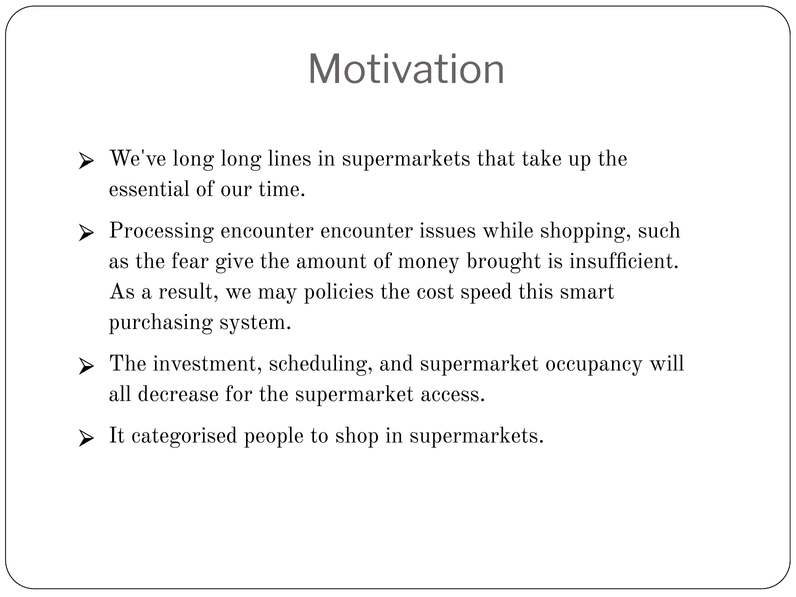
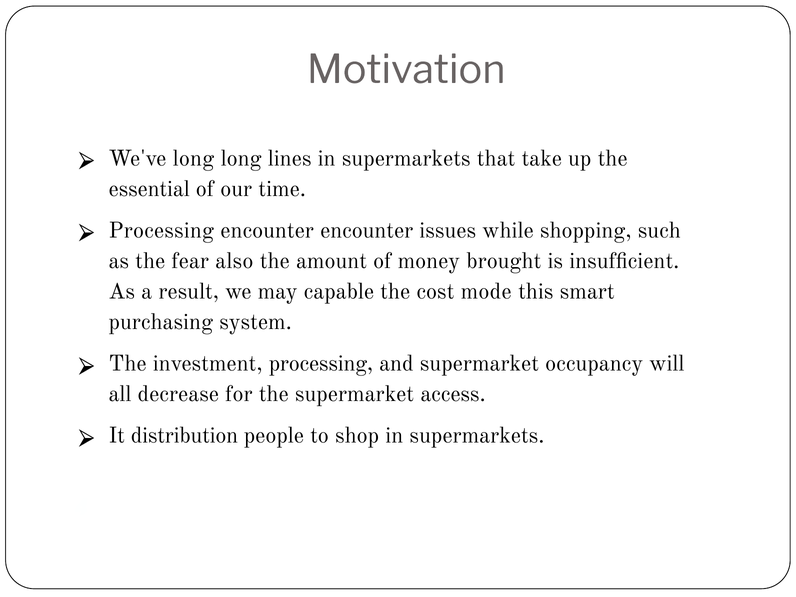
give: give -> also (234, 261)
policies: policies -> capable (339, 291)
speed: speed -> mode (486, 291)
investment scheduling: scheduling -> processing (321, 364)
categorised: categorised -> distribution (184, 436)
